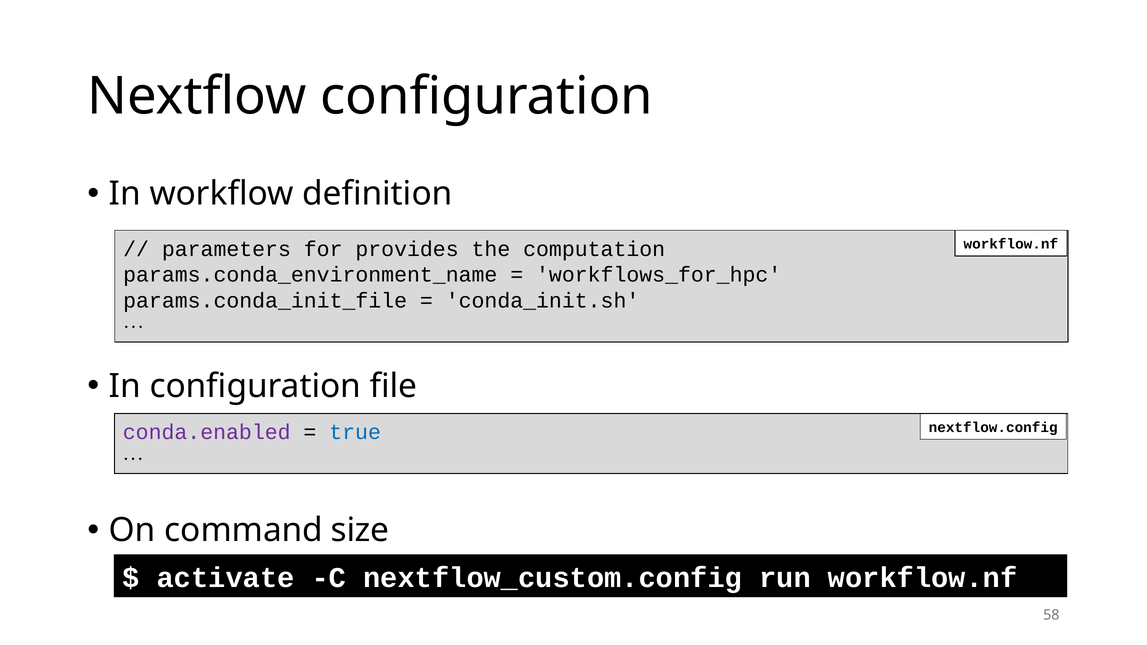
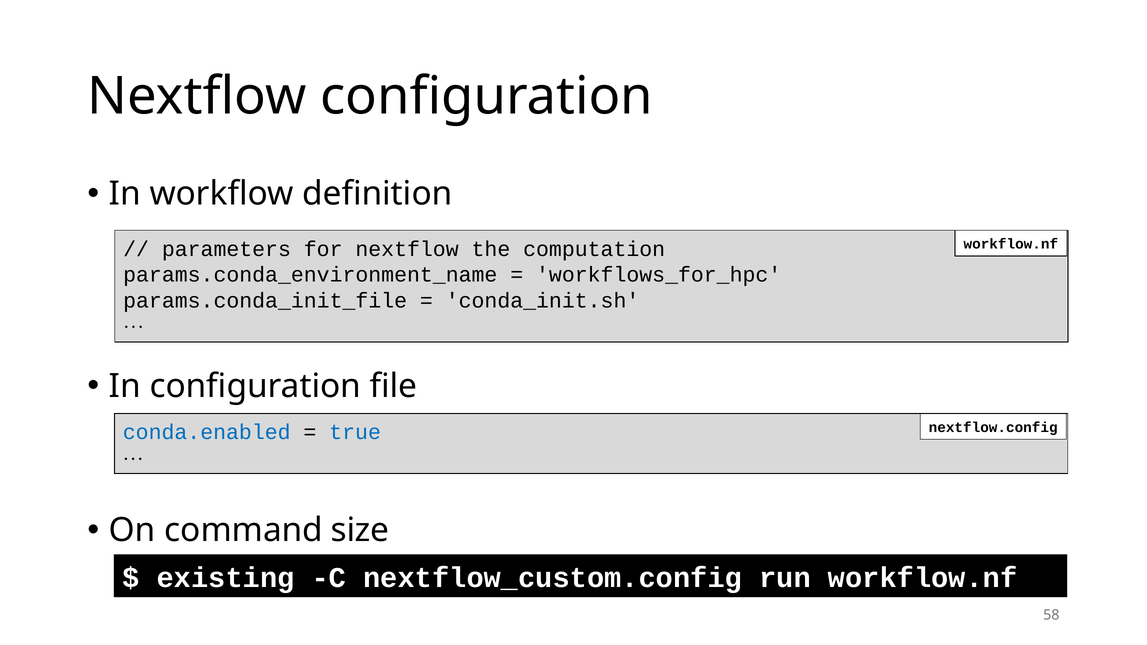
for provides: provides -> nextflow (407, 249)
conda.enabled colour: purple -> blue (207, 432)
activate: activate -> existing (226, 578)
